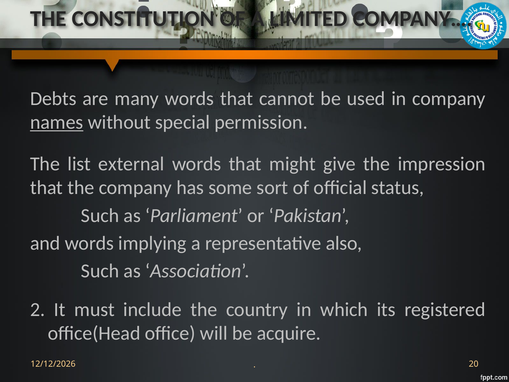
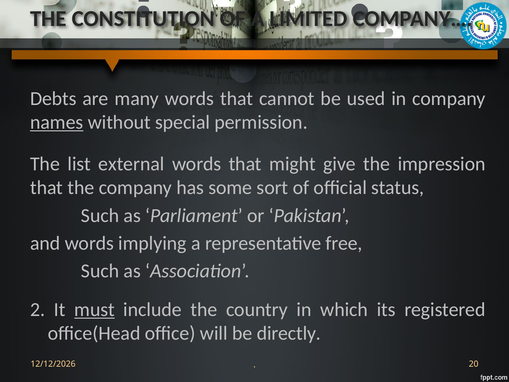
also: also -> free (344, 243)
must underline: none -> present (94, 309)
acquire: acquire -> directly (289, 333)
